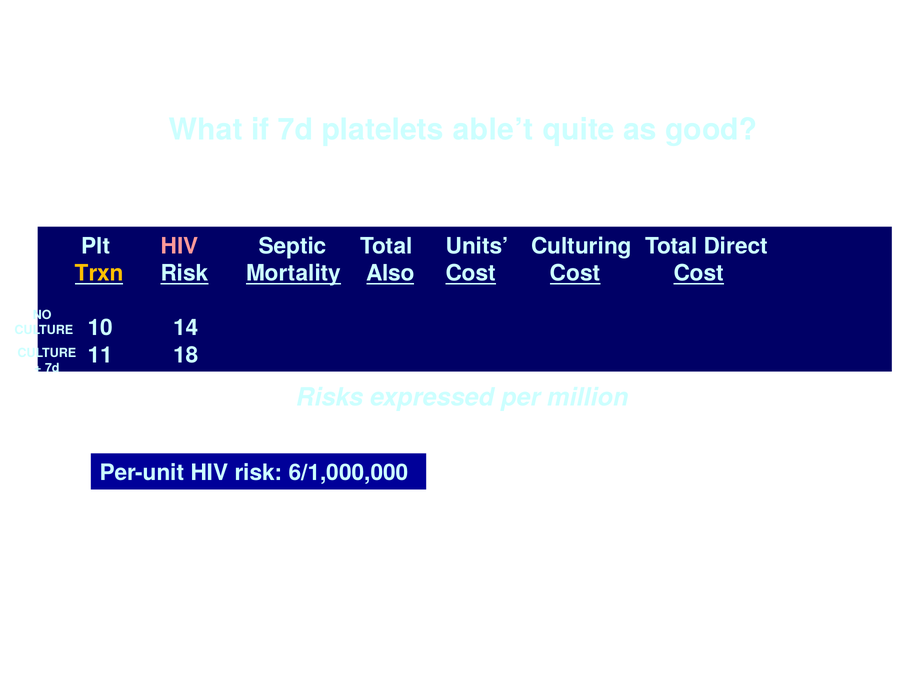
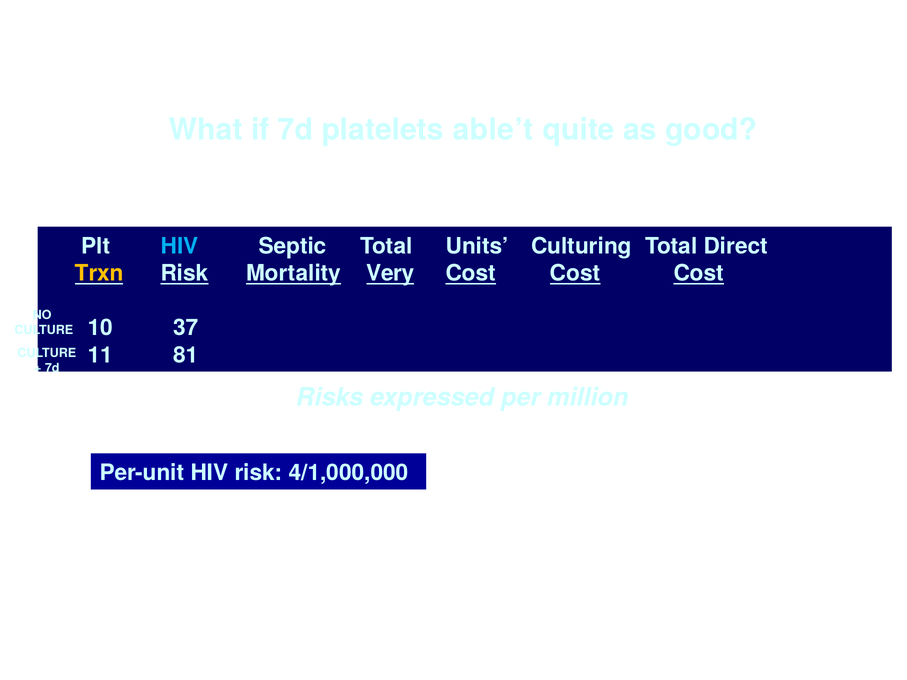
HIV colour: pink -> light blue (180, 246)
Also: Also -> Very (390, 274)
14: 14 -> 37 (186, 328)
18: 18 -> 81 (186, 355)
6/1,000,000: 6/1,000,000 -> 4/1,000,000 (349, 473)
